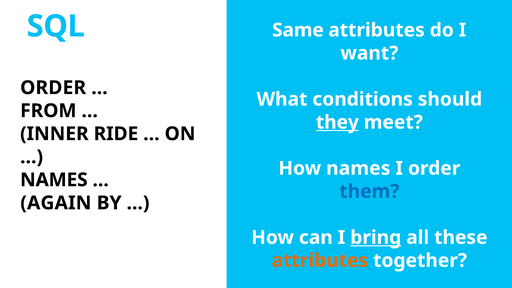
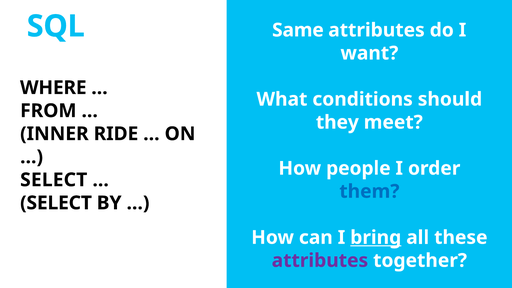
ORDER: ORDER -> WHERE (53, 88)
they underline: present -> none (337, 122)
How names: names -> people (358, 168)
NAMES: NAMES -> SELECT (54, 180)
AGAIN: AGAIN -> SELECT (56, 203)
attributes colour: orange -> purple (320, 261)
